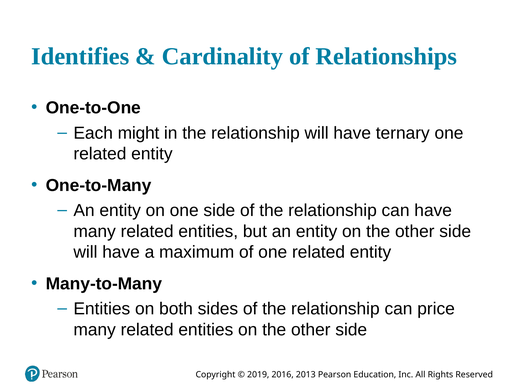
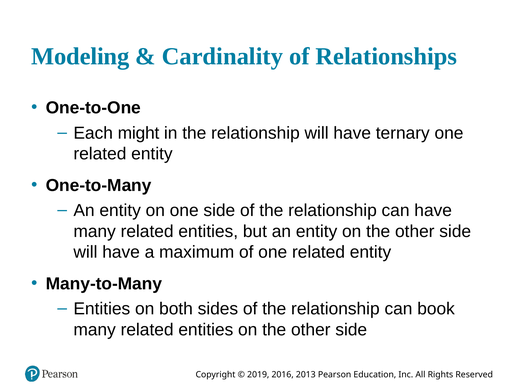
Identifies: Identifies -> Modeling (80, 56)
price: price -> book (436, 309)
